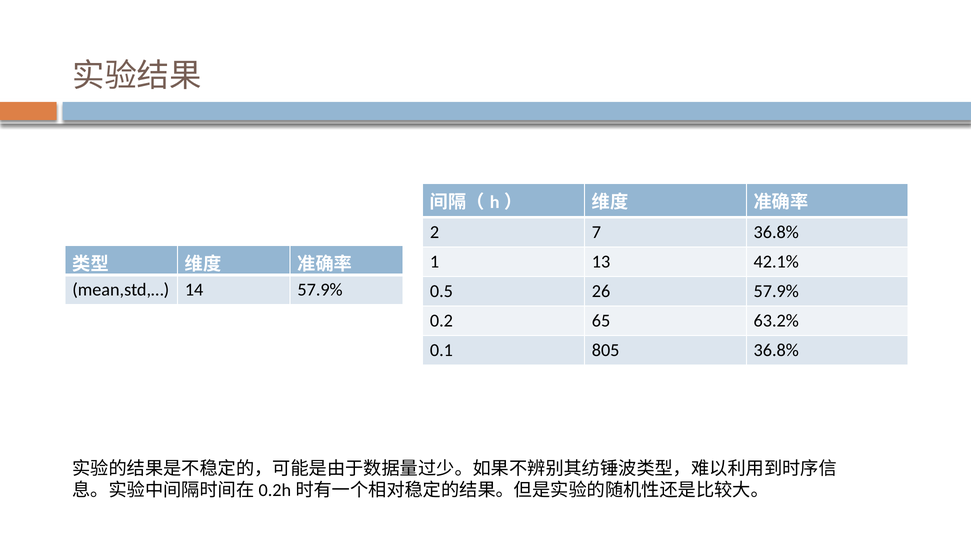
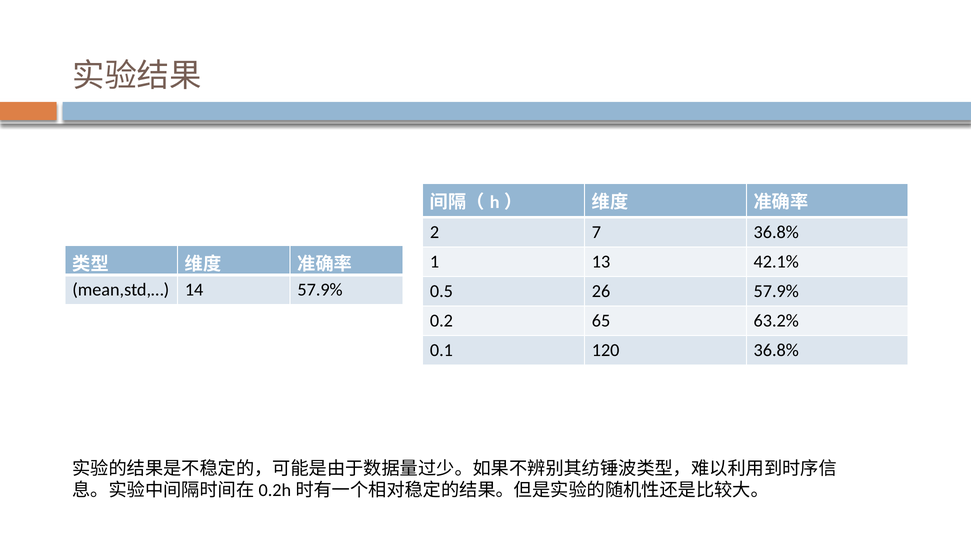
805: 805 -> 120 (606, 350)
